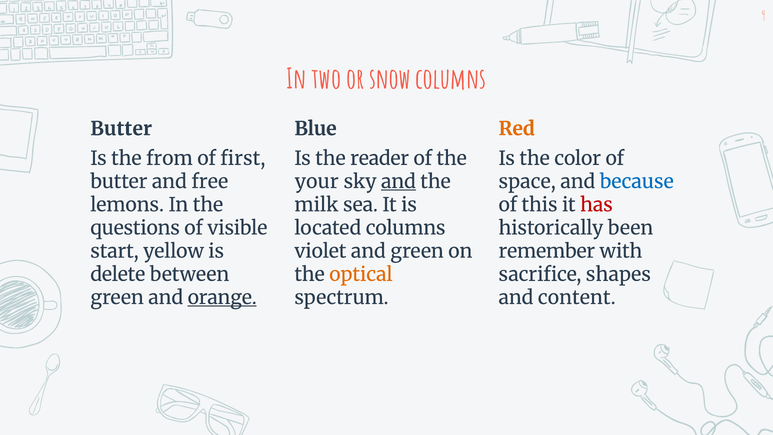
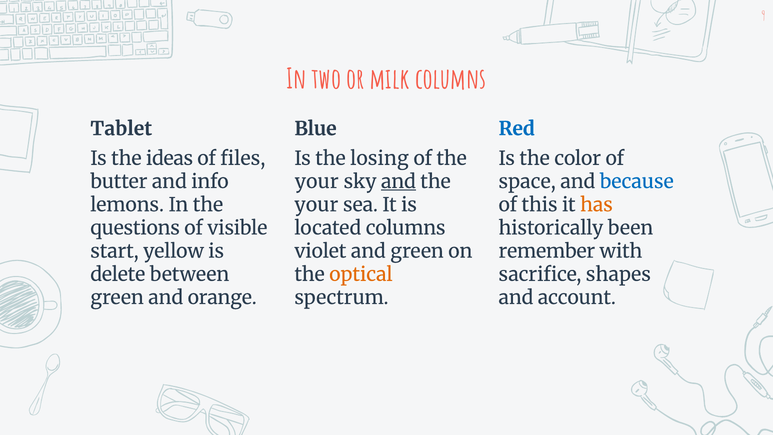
snow: snow -> milk (390, 79)
Butter: Butter -> Tablet (121, 129)
Red colour: orange -> blue (517, 129)
from: from -> ideas (170, 158)
first: first -> files (243, 158)
reader: reader -> losing (379, 158)
free: free -> info (210, 182)
milk: milk -> your (316, 205)
has colour: red -> orange (596, 205)
orange underline: present -> none (222, 298)
content: content -> account (577, 298)
